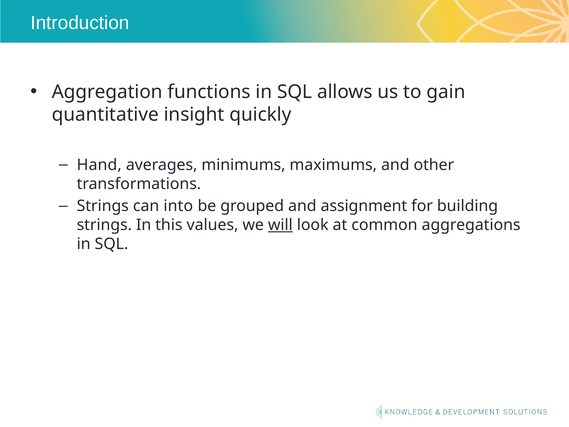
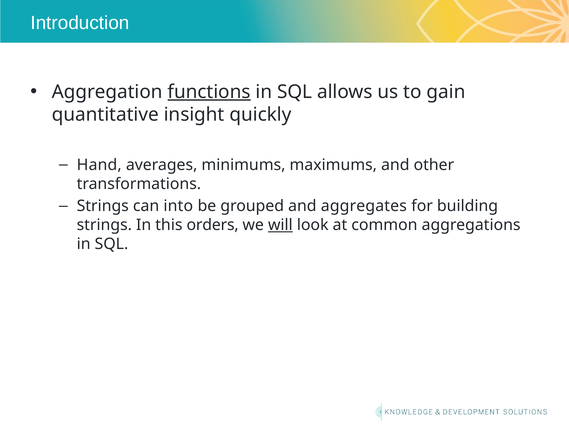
functions underline: none -> present (209, 92)
assignment: assignment -> aggregates (364, 206)
values: values -> orders (213, 225)
